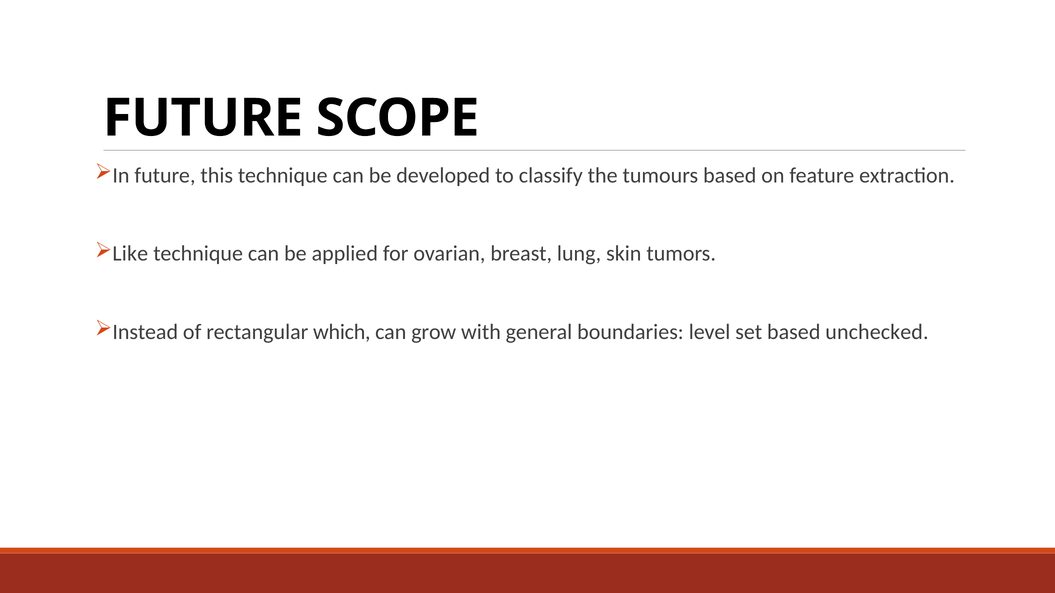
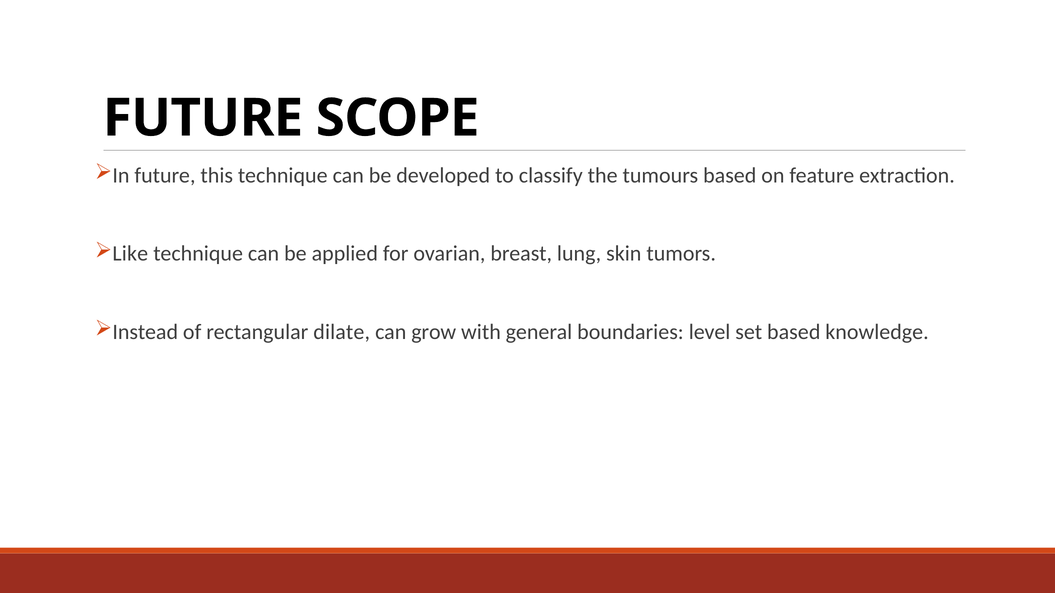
which: which -> dilate (342, 332)
unchecked: unchecked -> knowledge (877, 332)
